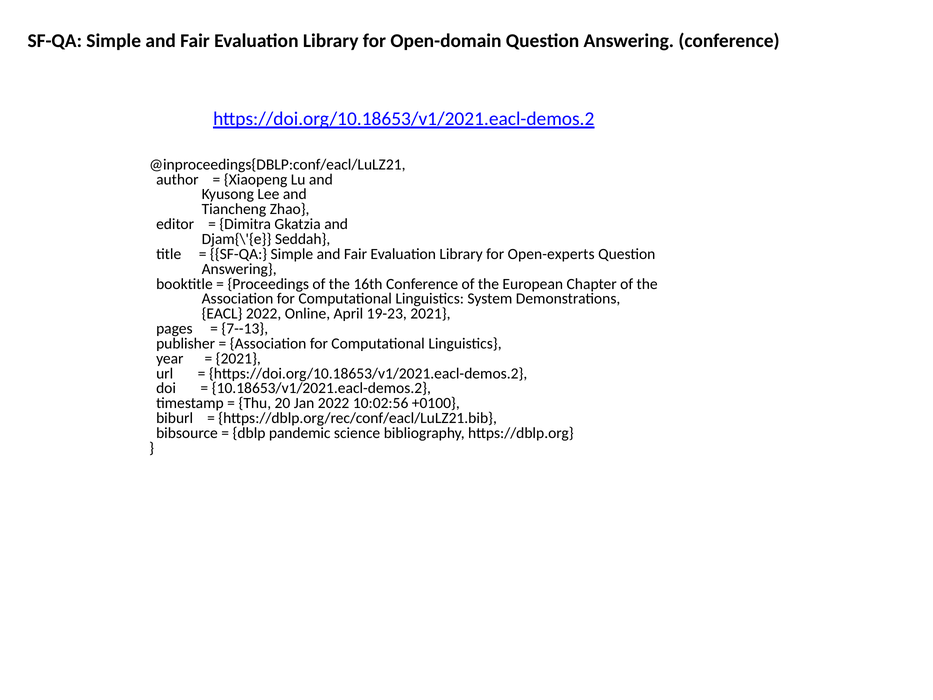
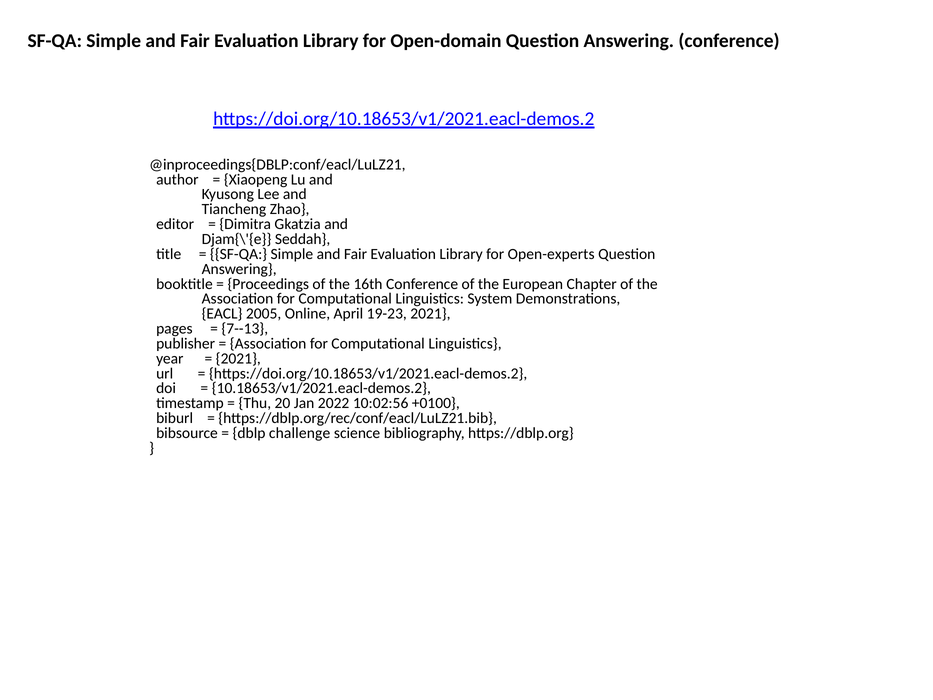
EACL 2022: 2022 -> 2005 (264, 314)
pandemic: pandemic -> challenge (300, 433)
